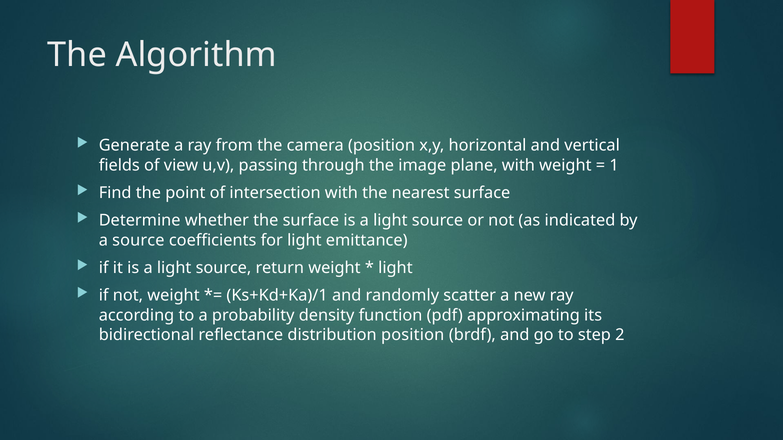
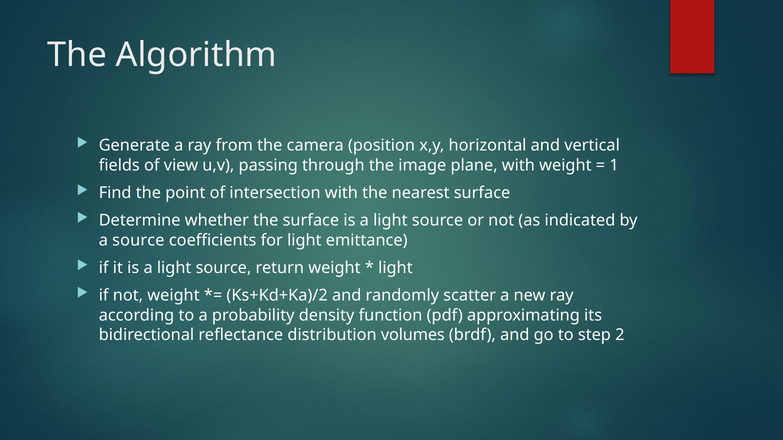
Ks+Kd+Ka)/1: Ks+Kd+Ka)/1 -> Ks+Kd+Ka)/2 (277, 296)
distribution position: position -> volumes (413, 335)
